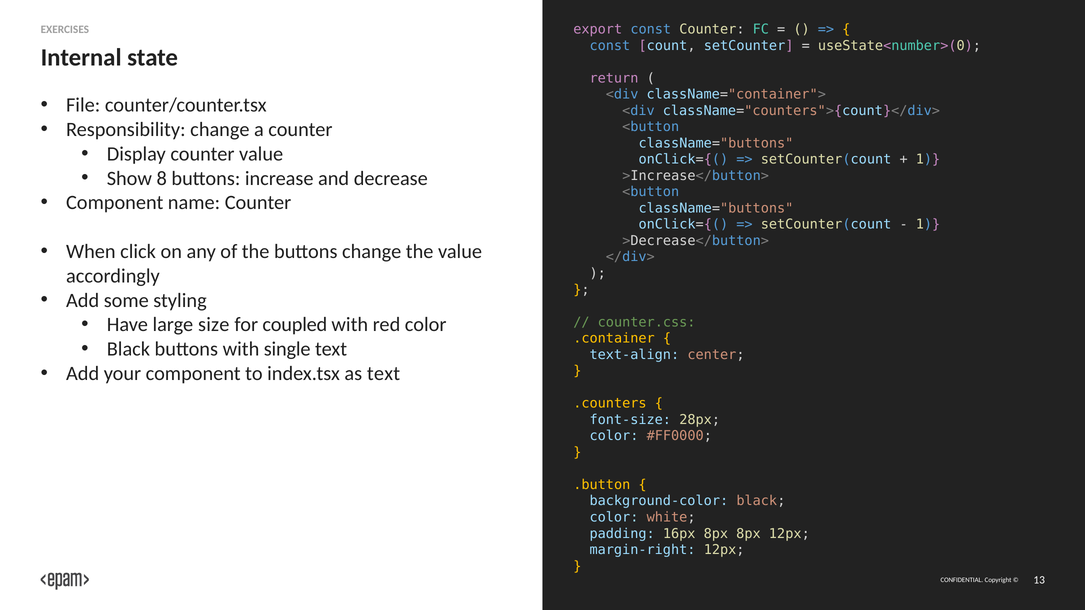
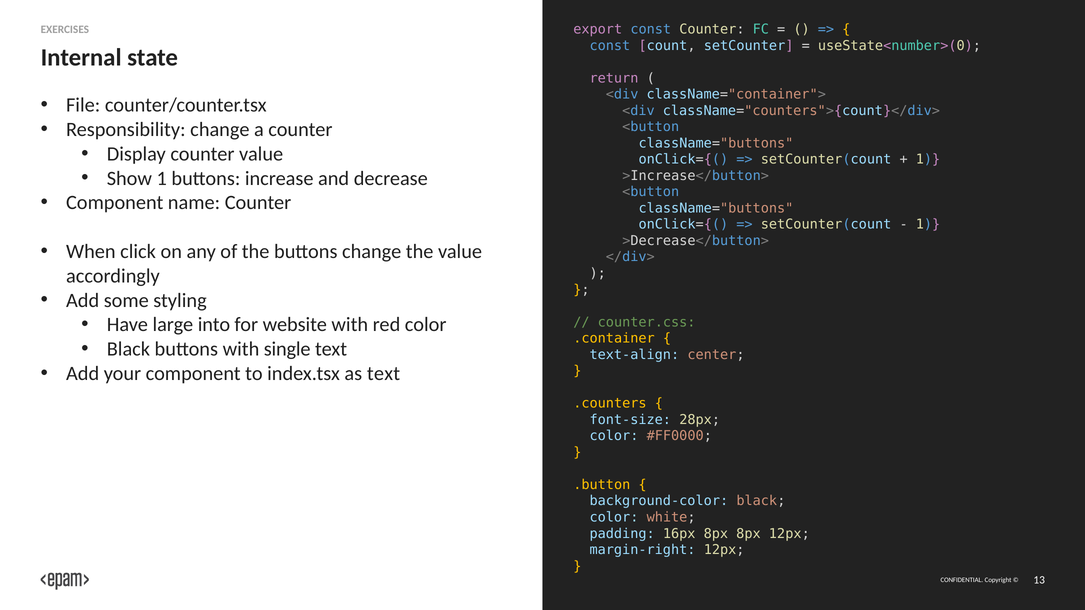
Show 8: 8 -> 1 (162, 178)
size: size -> into (214, 325)
coupled: coupled -> website (295, 325)
